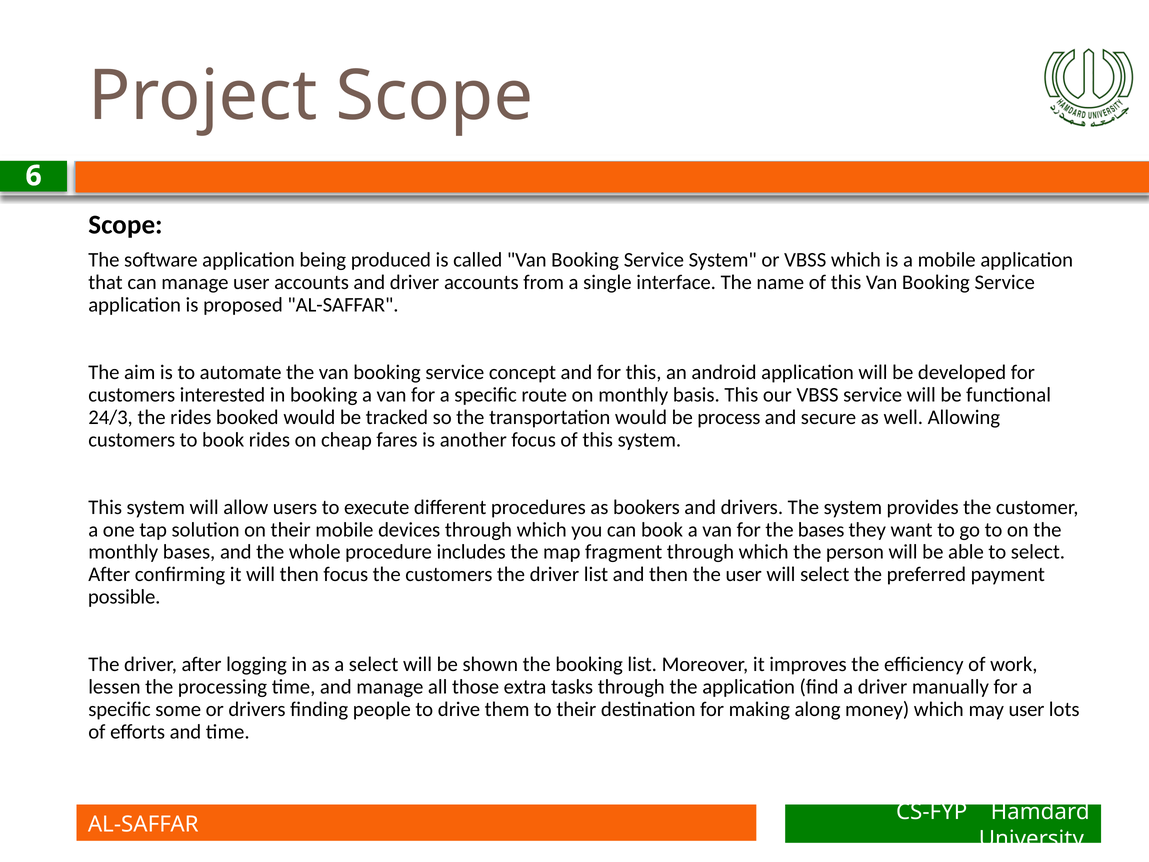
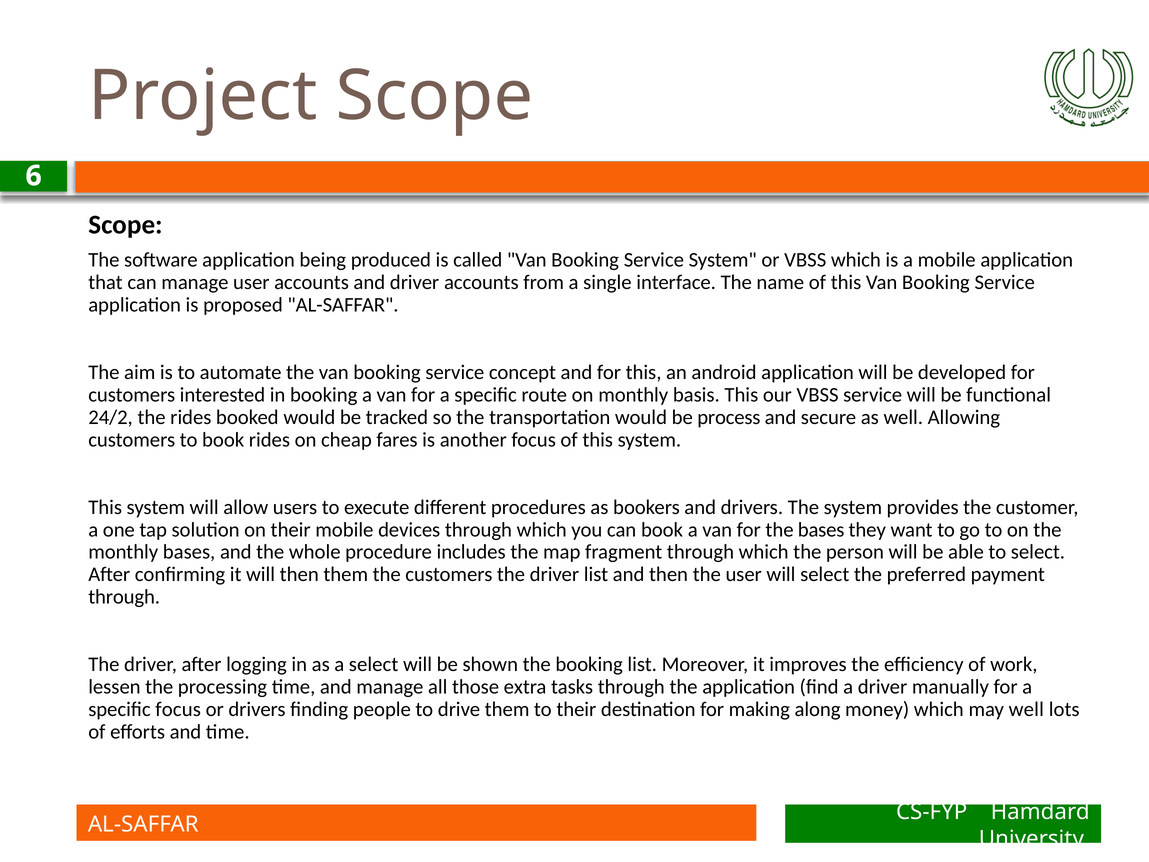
24/3: 24/3 -> 24/2 (111, 417)
then focus: focus -> them (346, 574)
possible: possible -> through (124, 597)
specific some: some -> focus (178, 709)
may user: user -> well (1026, 709)
